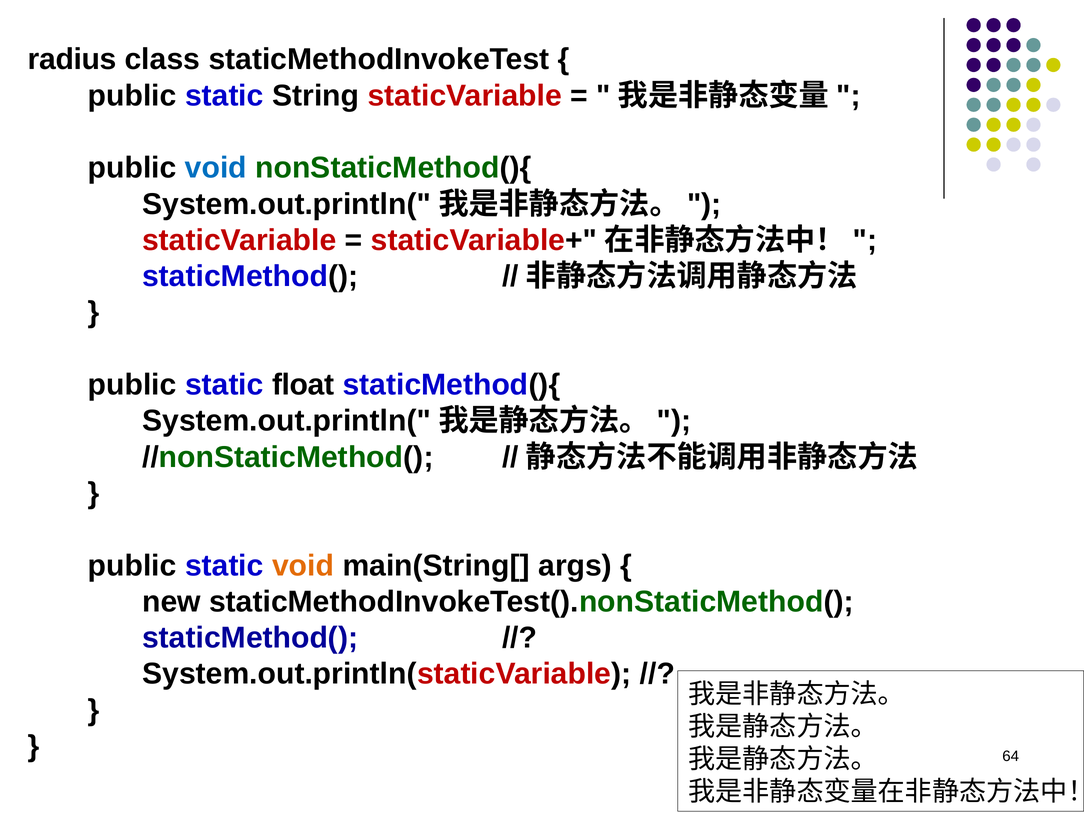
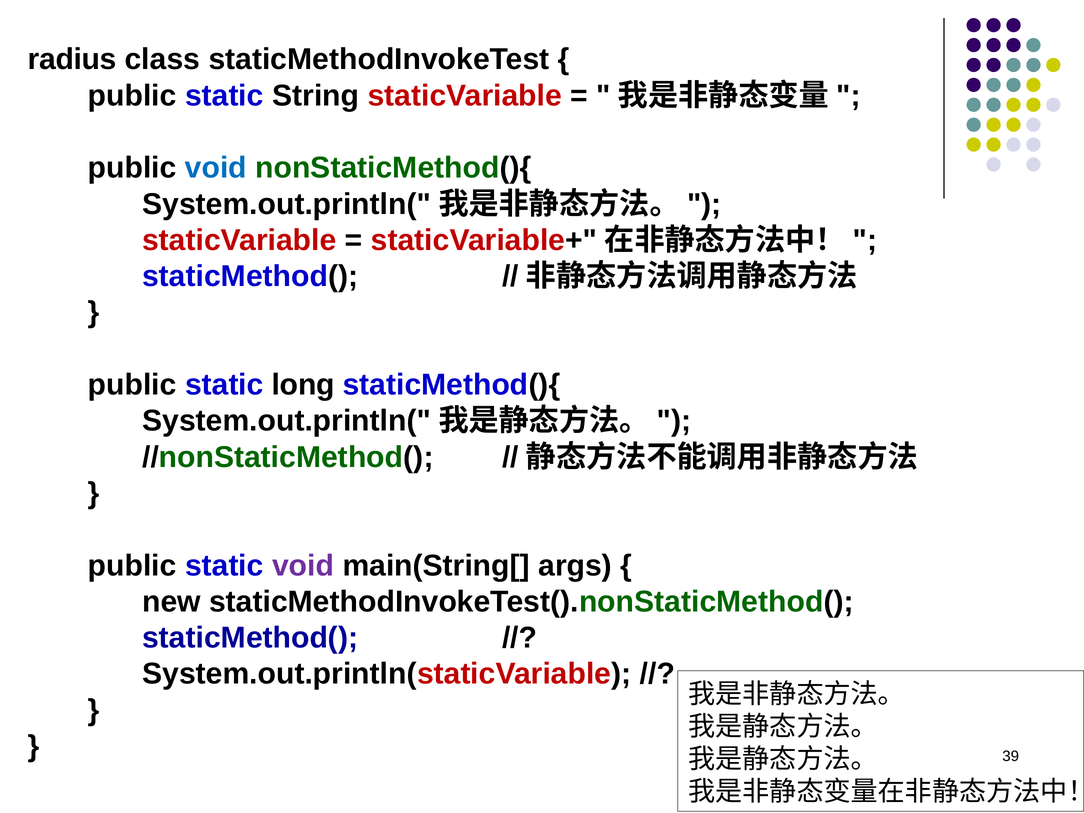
float: float -> long (303, 385)
void colour: orange -> purple (303, 566)
64: 64 -> 39 (1011, 756)
